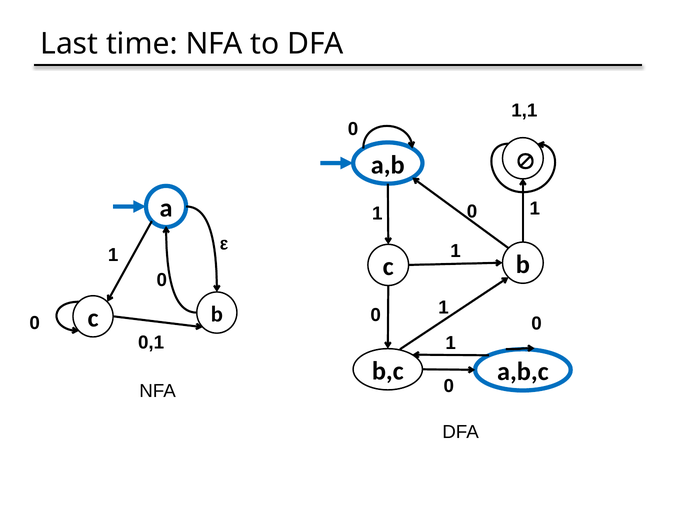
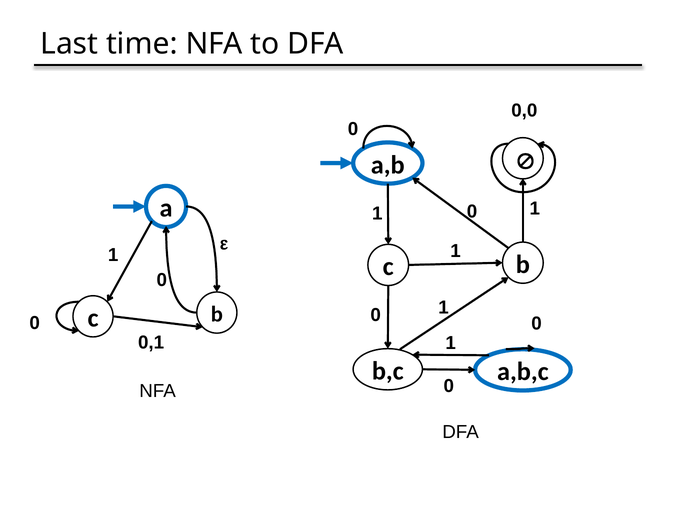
1,1: 1,1 -> 0,0 (524, 111)
